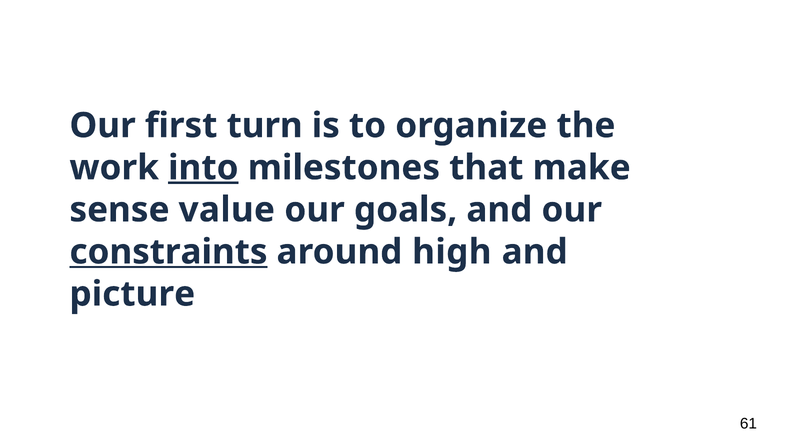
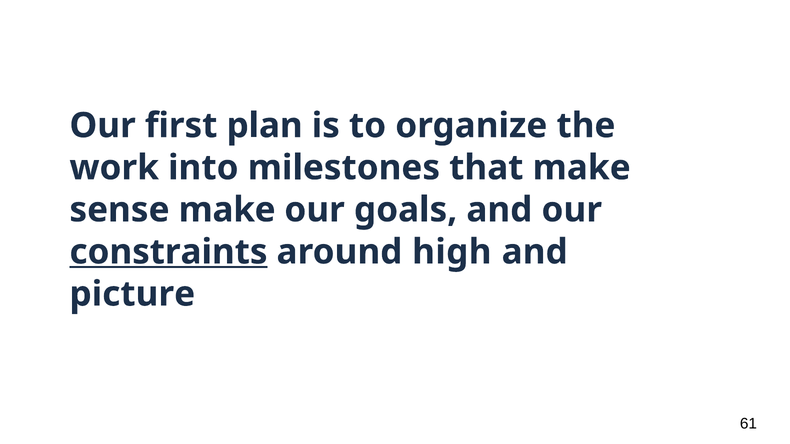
turn: turn -> plan (265, 126)
into underline: present -> none (203, 168)
sense value: value -> make (227, 210)
